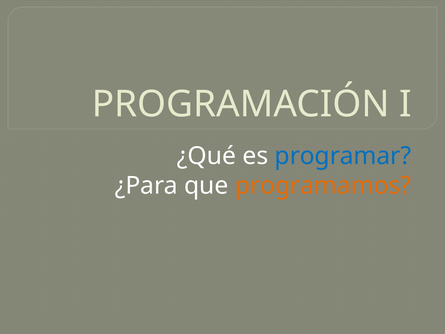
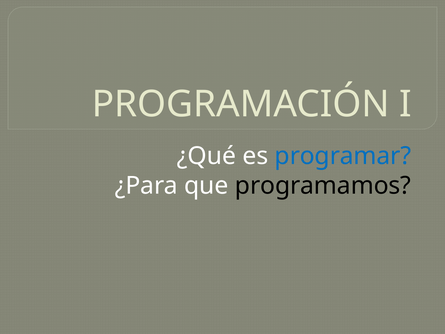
programamos colour: orange -> black (323, 186)
